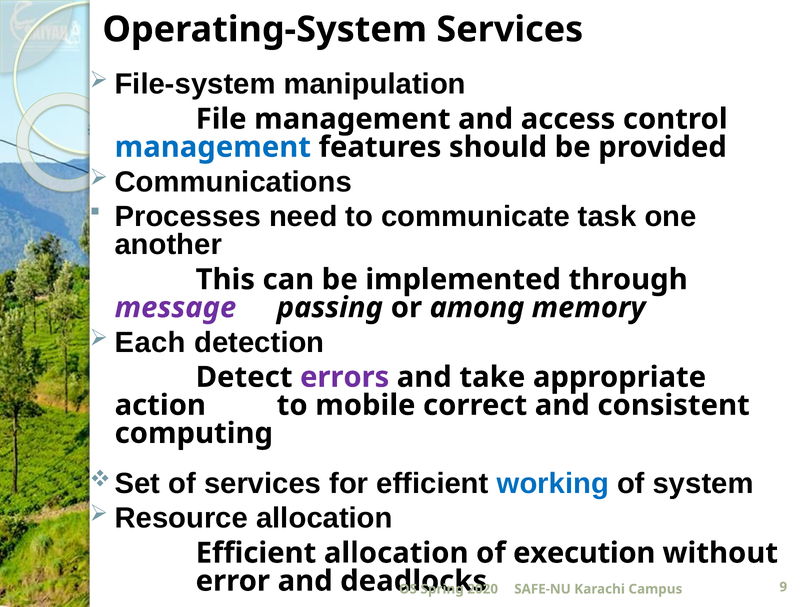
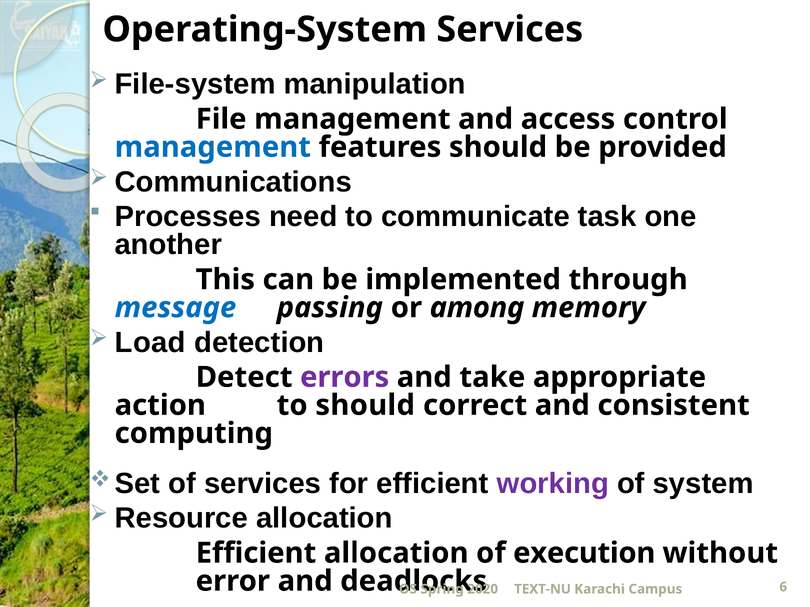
message colour: purple -> blue (175, 308)
Each: Each -> Load (150, 343)
to mobile: mobile -> should (365, 406)
working colour: blue -> purple (553, 484)
SAFE-NU: SAFE-NU -> TEXT-NU (543, 590)
9: 9 -> 6 (783, 587)
